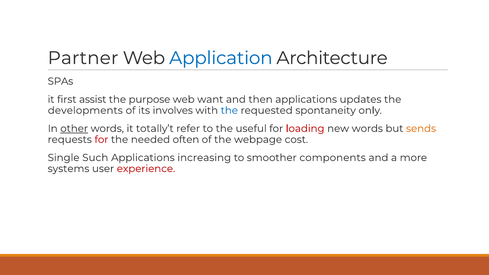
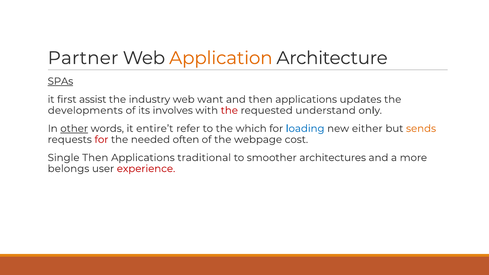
Application colour: blue -> orange (221, 58)
SPAs underline: none -> present (60, 81)
purpose: purpose -> industry (149, 99)
the colour: blue -> red (229, 110)
spontaneity: spontaneity -> understand (326, 110)
totally’t: totally’t -> entire’t (155, 129)
useful: useful -> which (251, 129)
loading colour: red -> blue (305, 129)
new words: words -> either (367, 129)
Single Such: Such -> Then (95, 158)
increasing: increasing -> traditional (204, 158)
components: components -> architectures (333, 158)
systems: systems -> belongs (68, 169)
